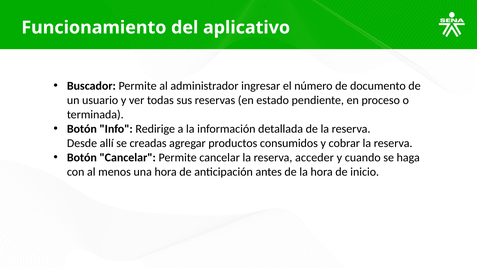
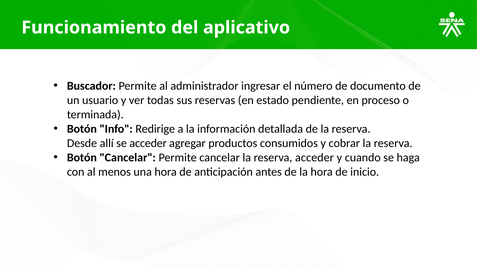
se creadas: creadas -> acceder (148, 143)
